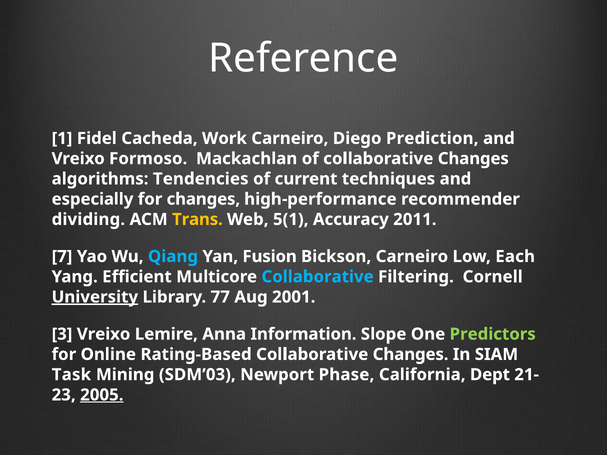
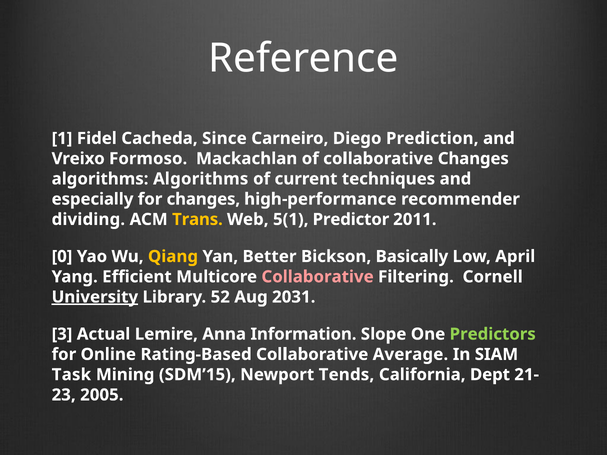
Work: Work -> Since (224, 138)
algorithms Tendencies: Tendencies -> Algorithms (201, 179)
Accuracy: Accuracy -> Predictor (351, 220)
7: 7 -> 0 (62, 257)
Qiang colour: light blue -> yellow (173, 257)
Fusion: Fusion -> Better (270, 257)
Bickson Carneiro: Carneiro -> Basically (412, 257)
Each: Each -> April (515, 257)
Collaborative colour: light blue -> pink (318, 277)
77: 77 -> 52 (220, 297)
2001: 2001 -> 2031 (294, 297)
3 Vreixo: Vreixo -> Actual (104, 334)
Rating-Based Collaborative Changes: Changes -> Average (410, 355)
SDM’03: SDM’03 -> SDM’15 (197, 375)
Phase: Phase -> Tends (346, 375)
2005 underline: present -> none (102, 395)
